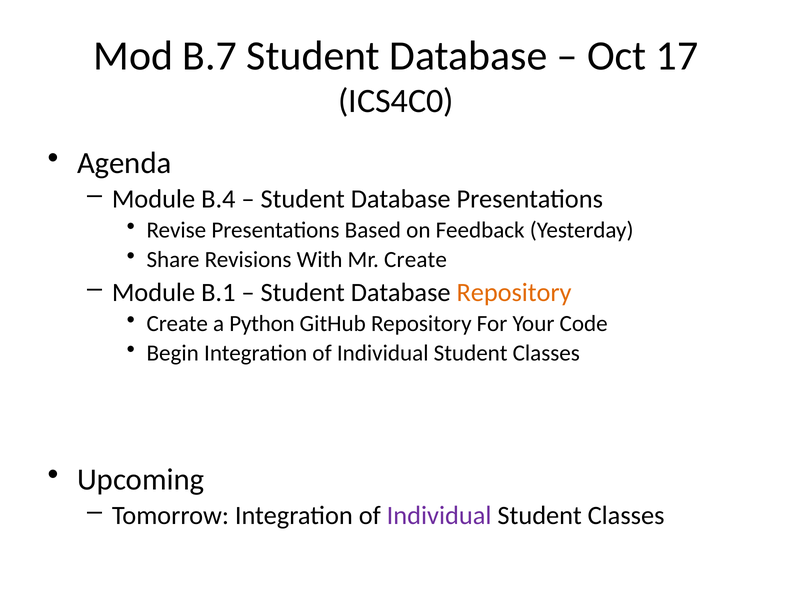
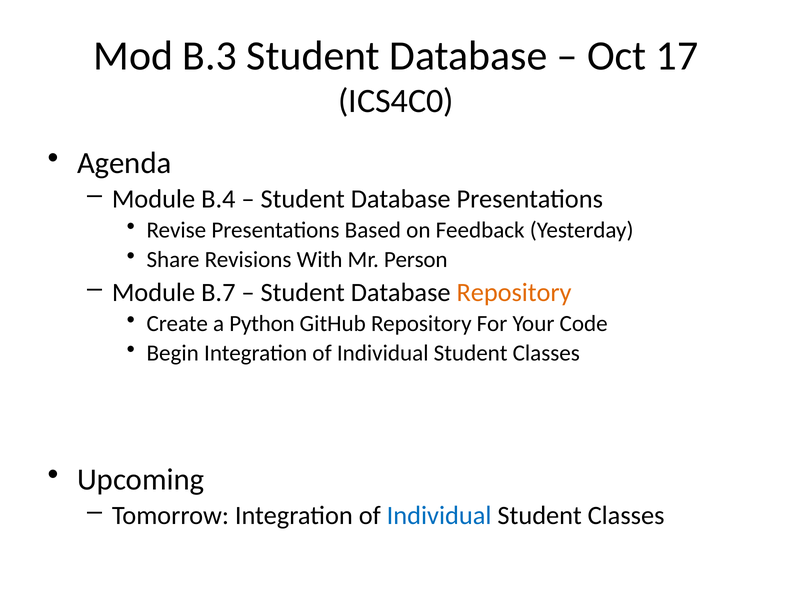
B.7: B.7 -> B.3 (210, 56)
Mr Create: Create -> Person (416, 260)
B.1: B.1 -> B.7 (218, 292)
Individual colour: purple -> blue (439, 515)
